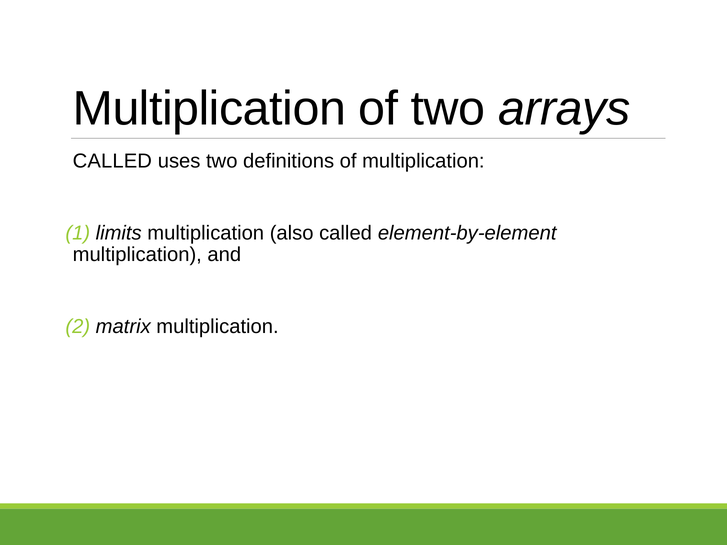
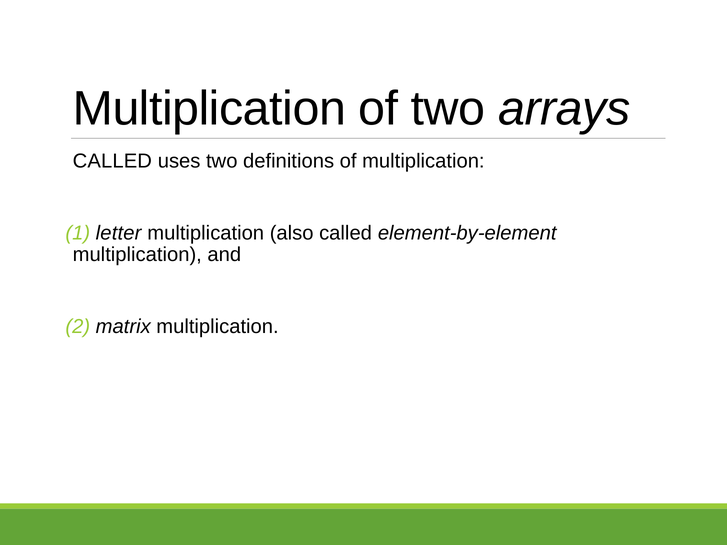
limits: limits -> letter (119, 233)
